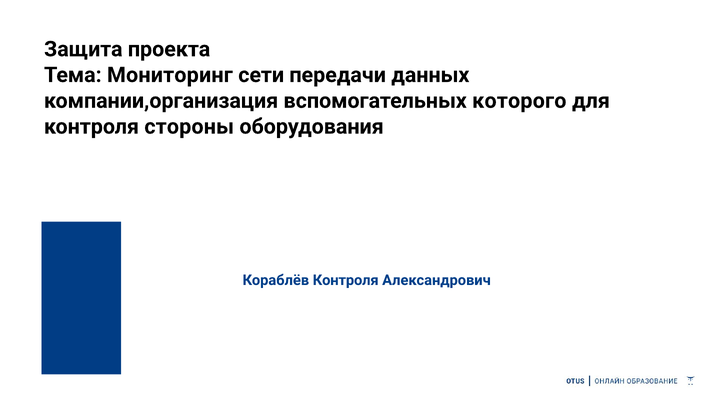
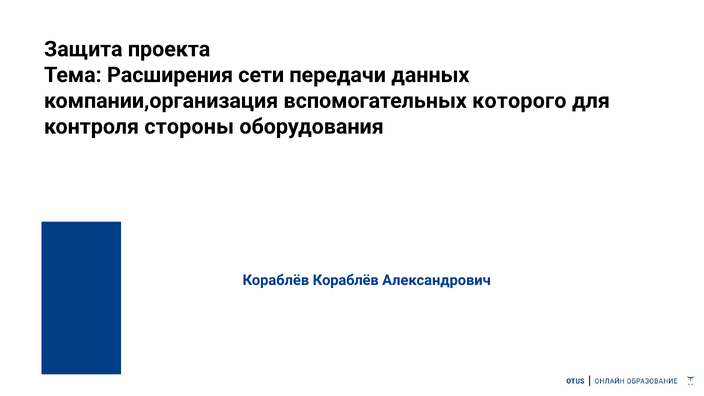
Мониторинг: Мониторинг -> Расширения (170, 75)
Кораблёв Контроля: Контроля -> Кораблёв (346, 280)
